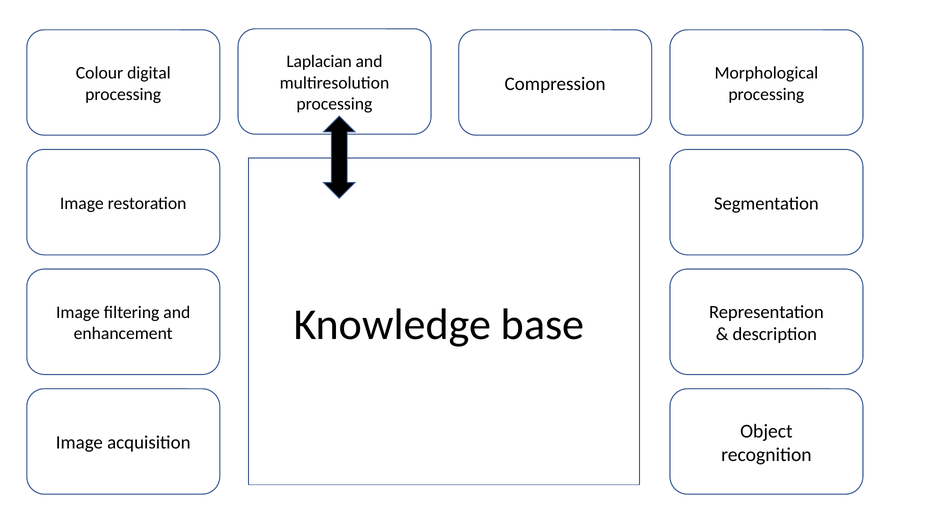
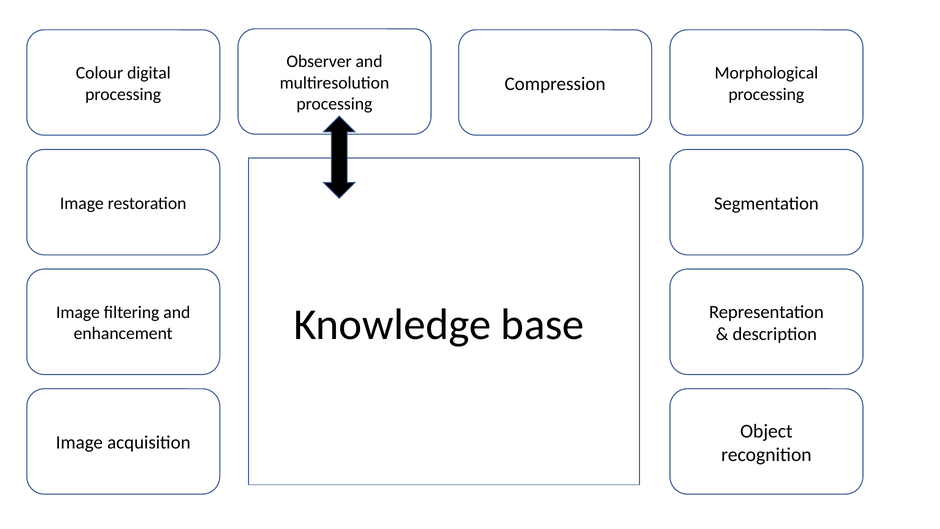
Laplacian: Laplacian -> Observer (319, 62)
